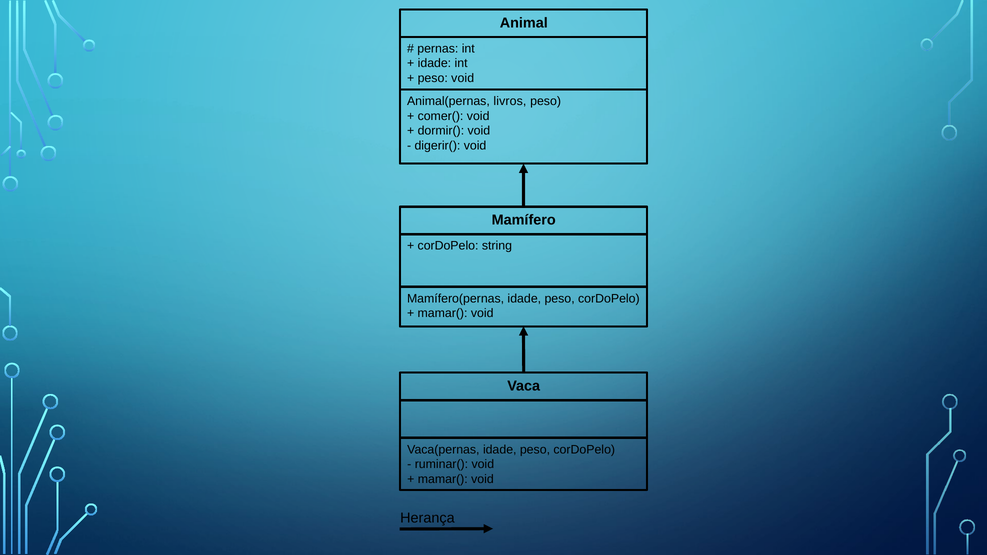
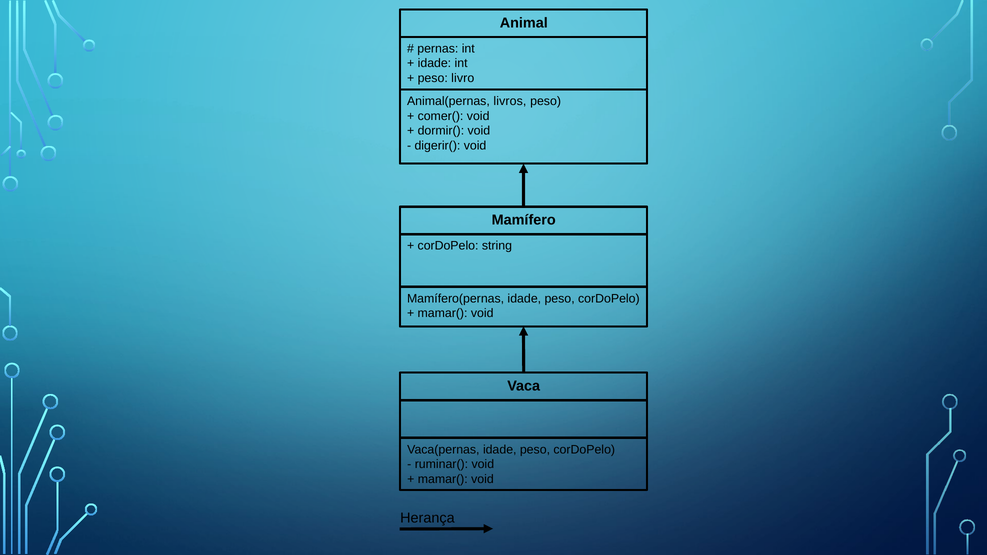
peso void: void -> livro (463, 78)
